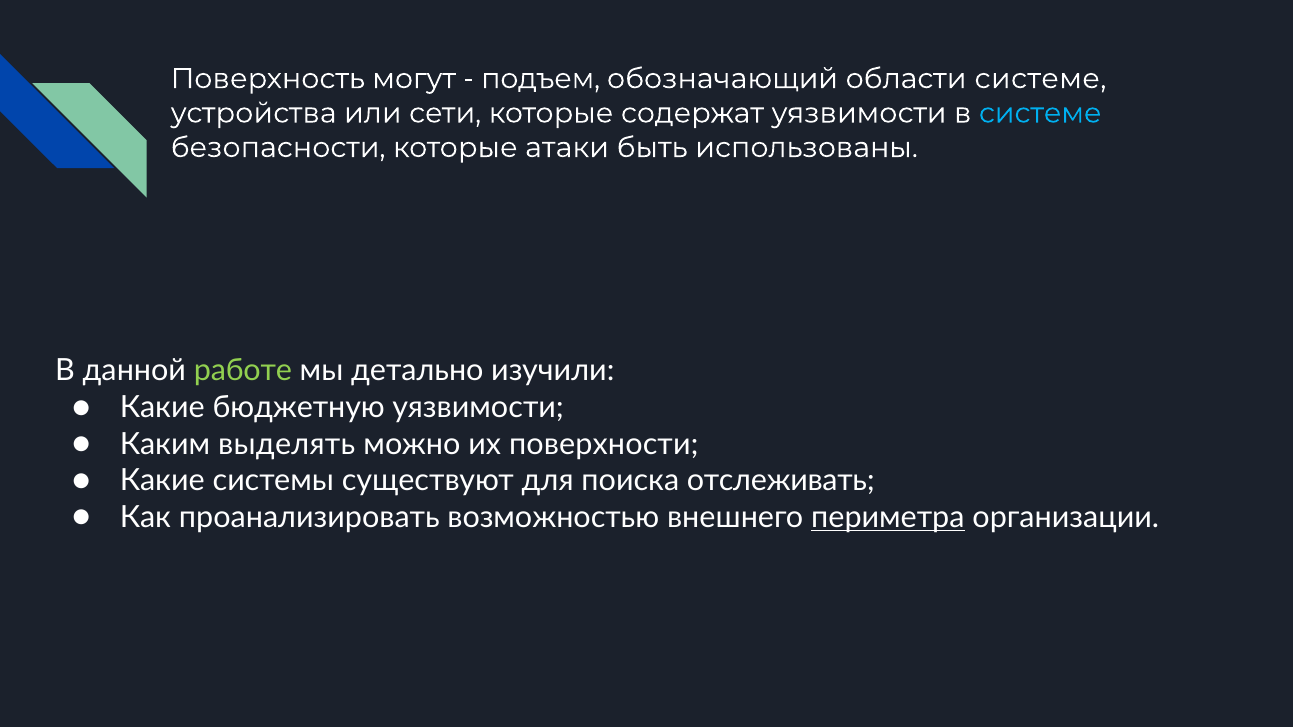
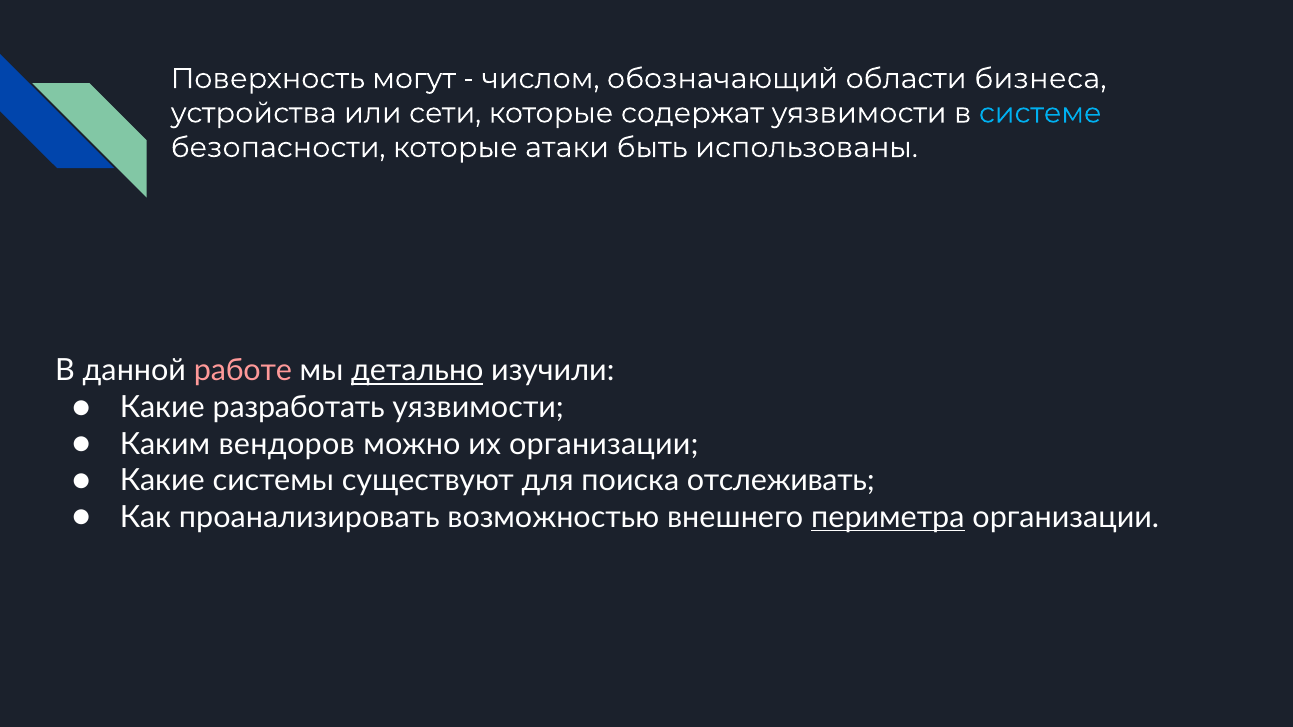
подъем: подъем -> числом (541, 79)
области системе: системе -> бизнеса (1040, 79)
работе colour: light green -> pink (243, 371)
детально underline: none -> present (417, 371)
бюджетную: бюджетную -> разработать (299, 408)
выделять: выделять -> вендоров (287, 444)
их поверхности: поверхности -> организации (604, 444)
